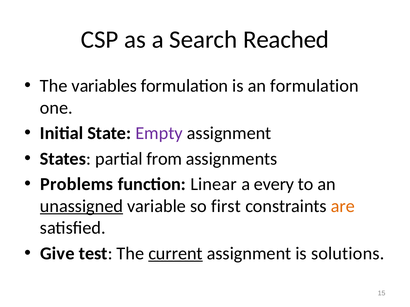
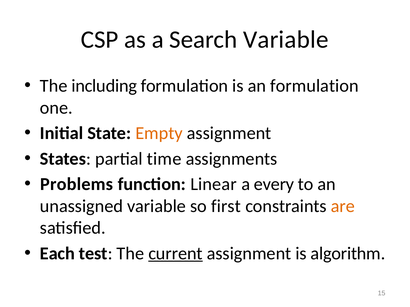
Search Reached: Reached -> Variable (286, 40)
variables: variables -> including (104, 86)
Empty colour: purple -> orange (159, 133)
from: from -> time (164, 159)
unassigned underline: present -> none (82, 206)
Give: Give -> Each (57, 254)
solutions: solutions -> algorithm (348, 254)
